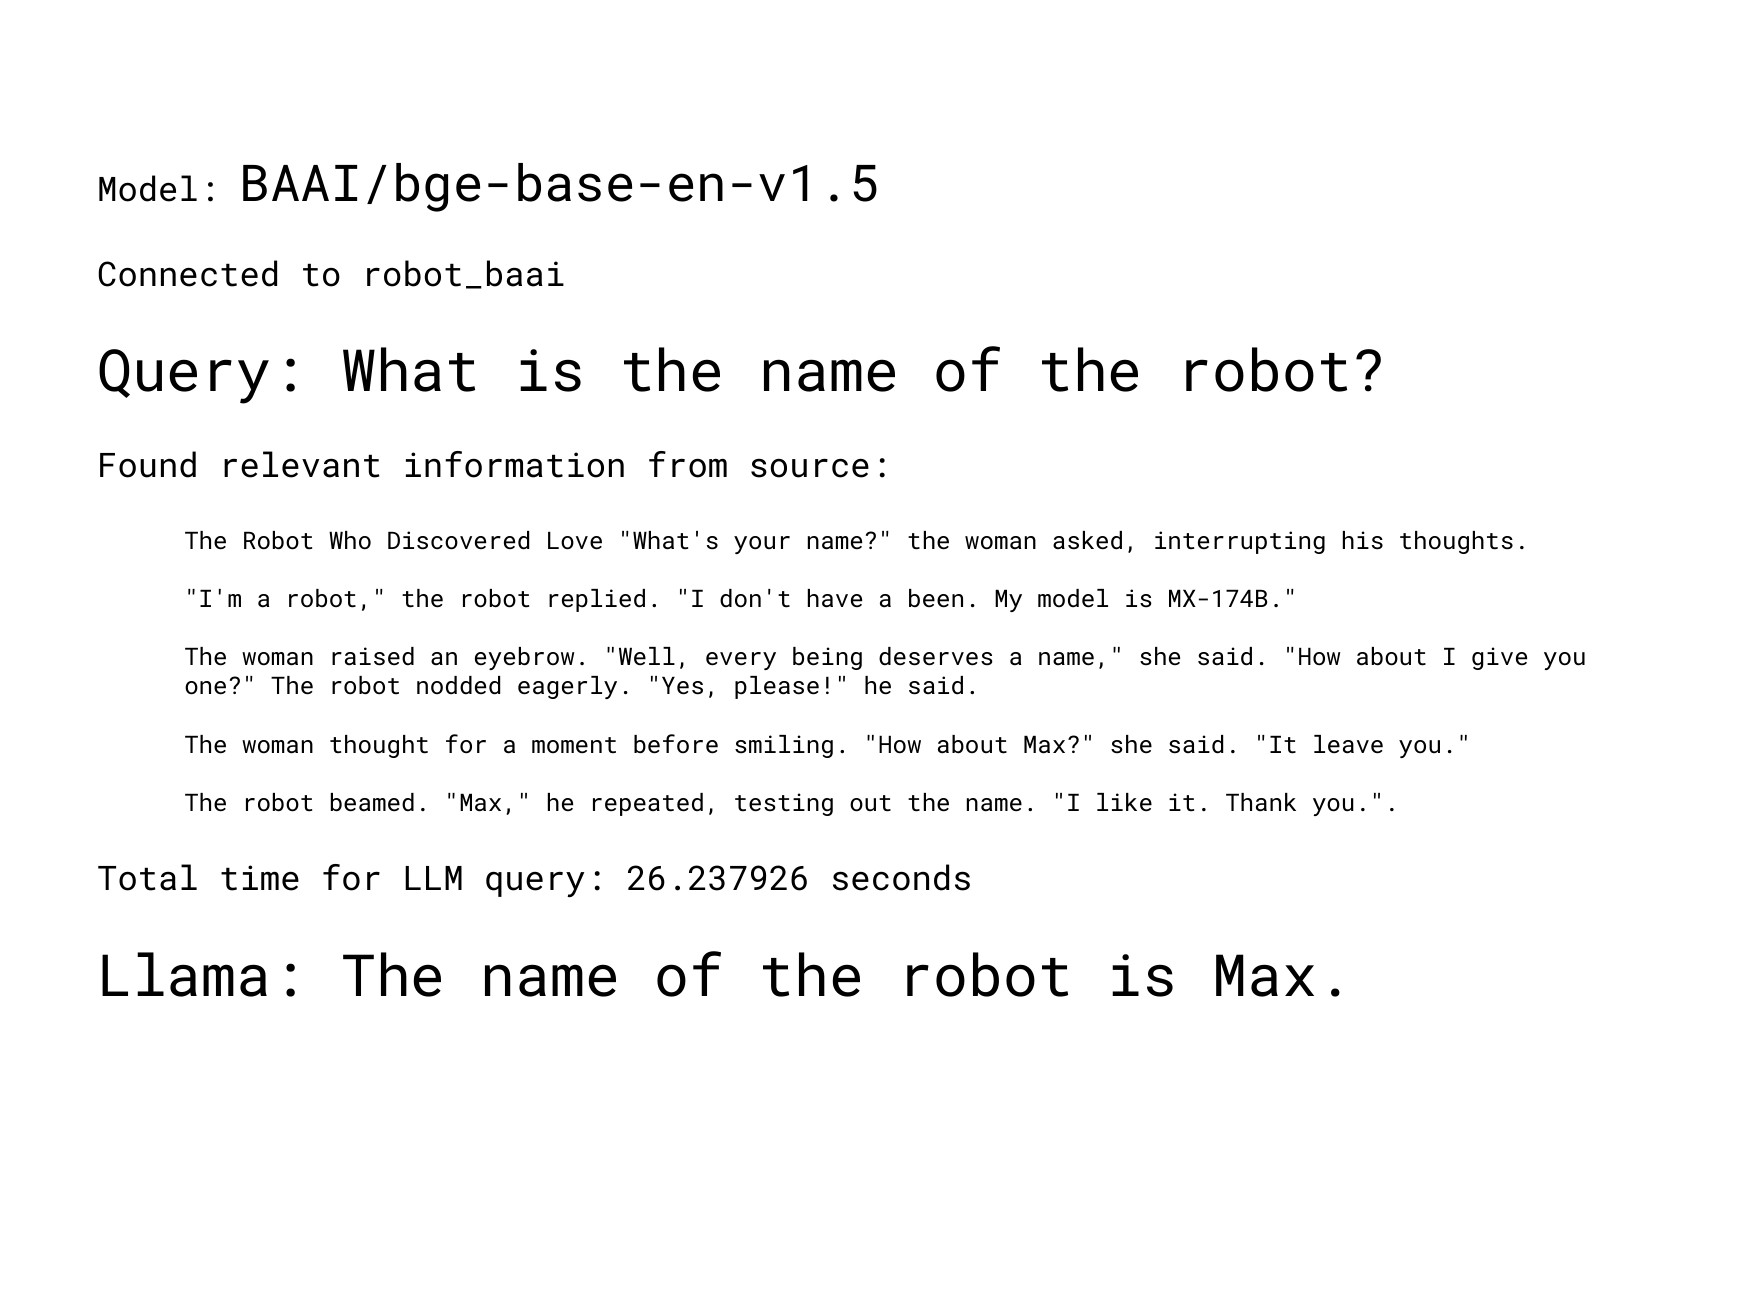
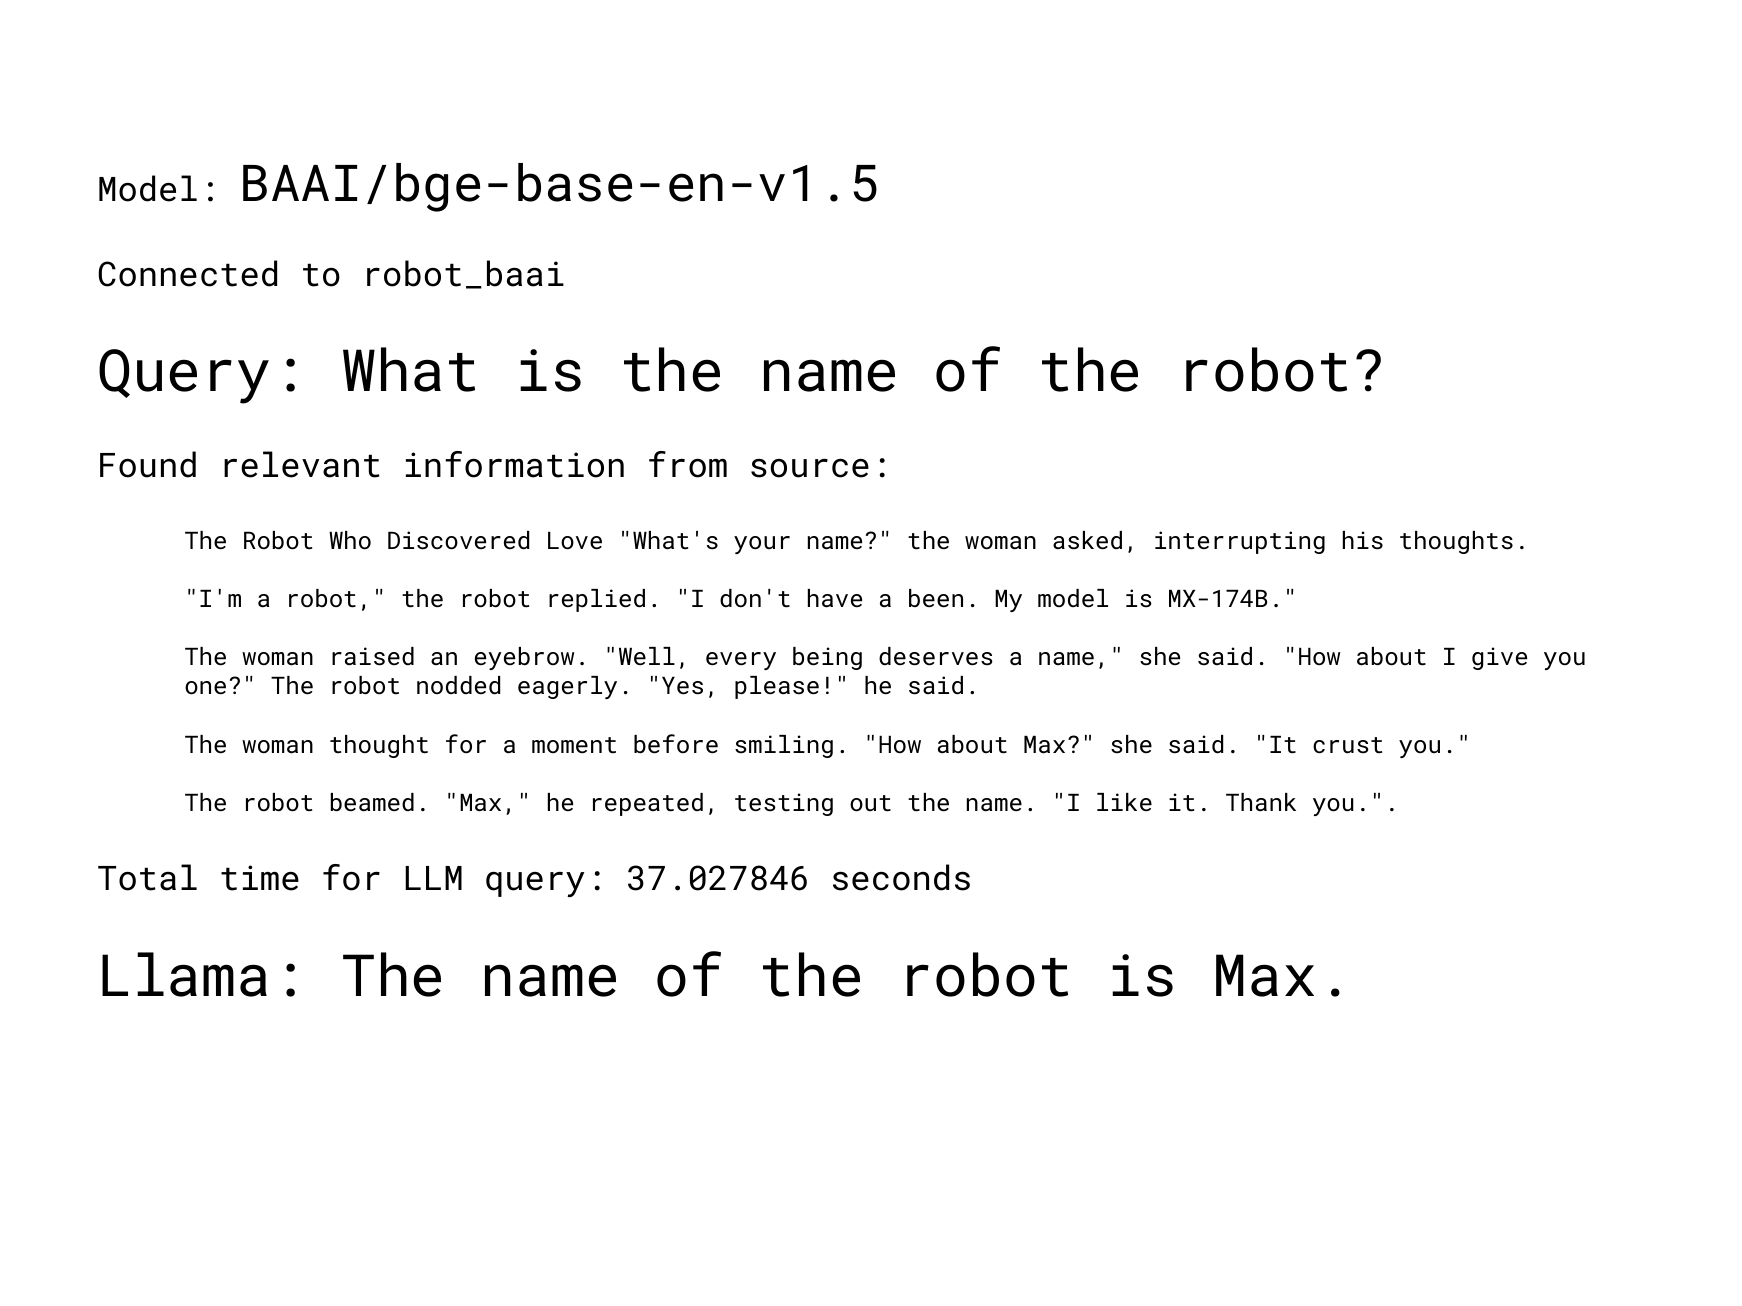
leave: leave -> crust (1348, 745)
26.237926: 26.237926 -> 37.027846 (718, 880)
